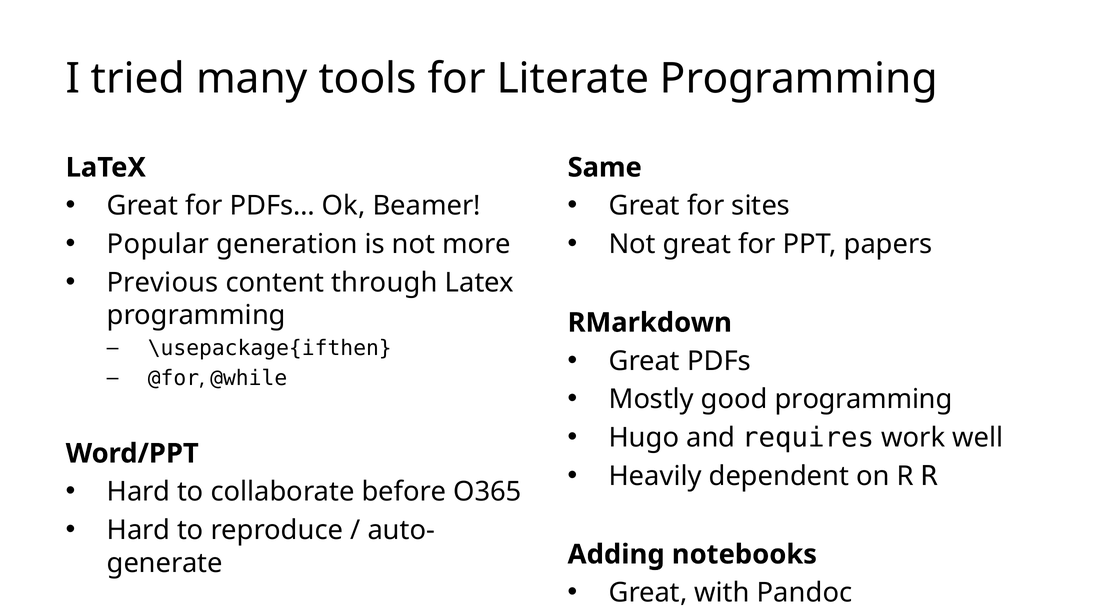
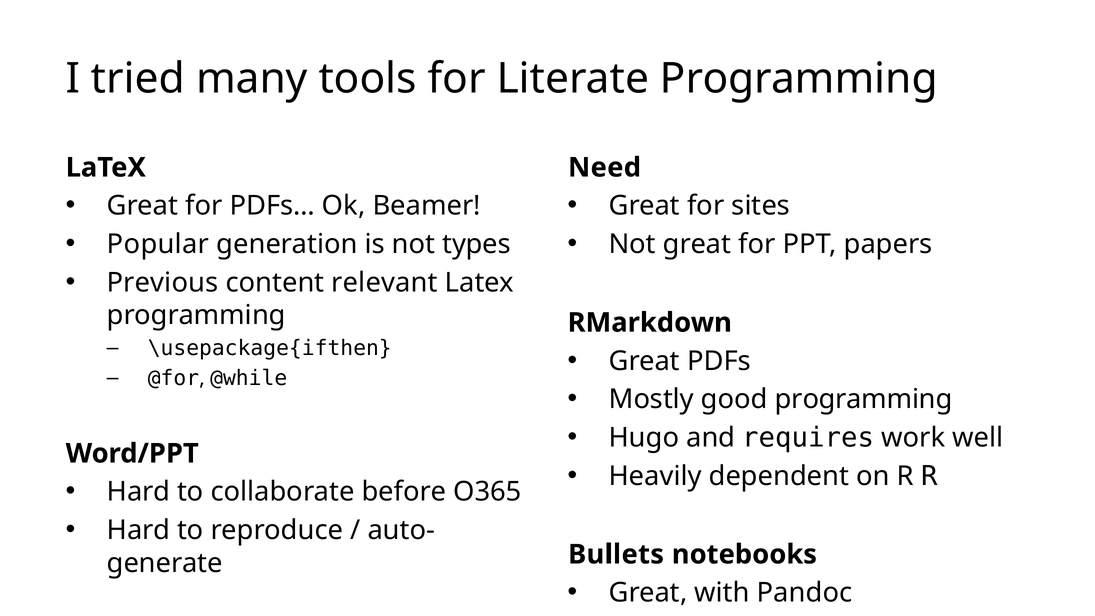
Same: Same -> Need (605, 168)
more: more -> types (477, 244)
through: through -> relevant (385, 283)
Adding: Adding -> Bullets (616, 554)
